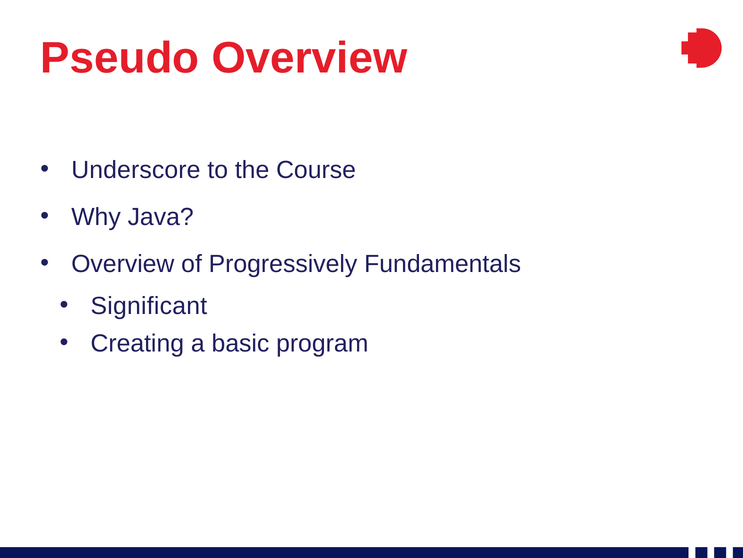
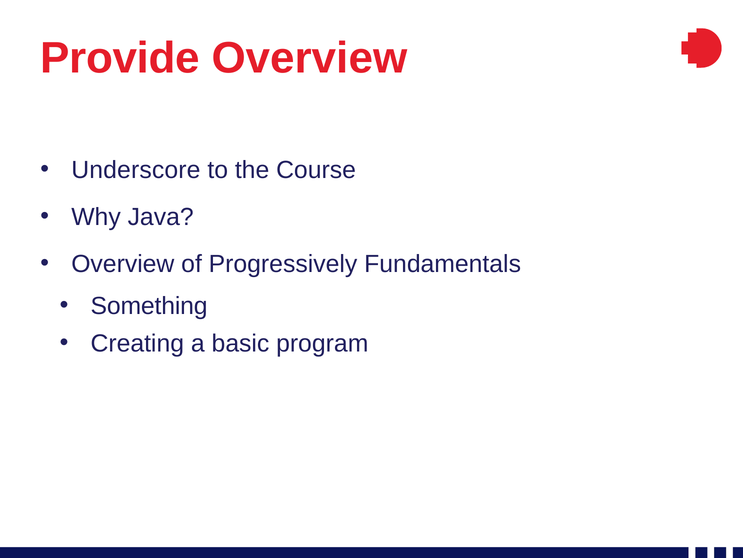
Pseudo: Pseudo -> Provide (120, 58)
Significant: Significant -> Something (149, 305)
